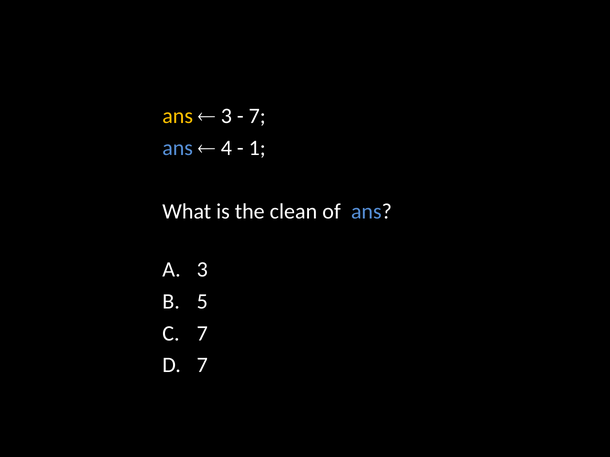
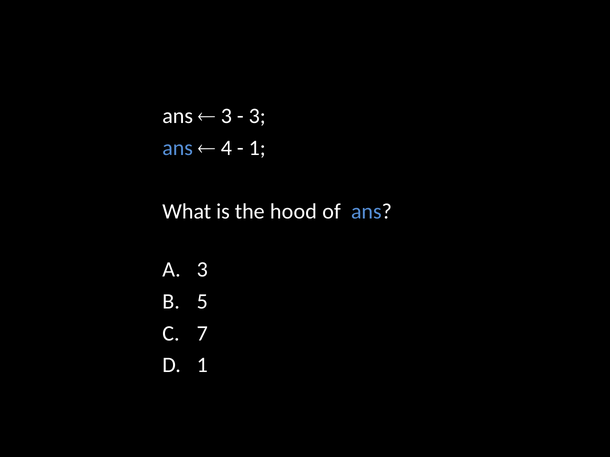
ans colour: yellow -> white (178, 116)
7: 7 -> 3 (257, 116)
clean: clean -> hood (293, 212)
7: 7 -> 1 (202, 366)
